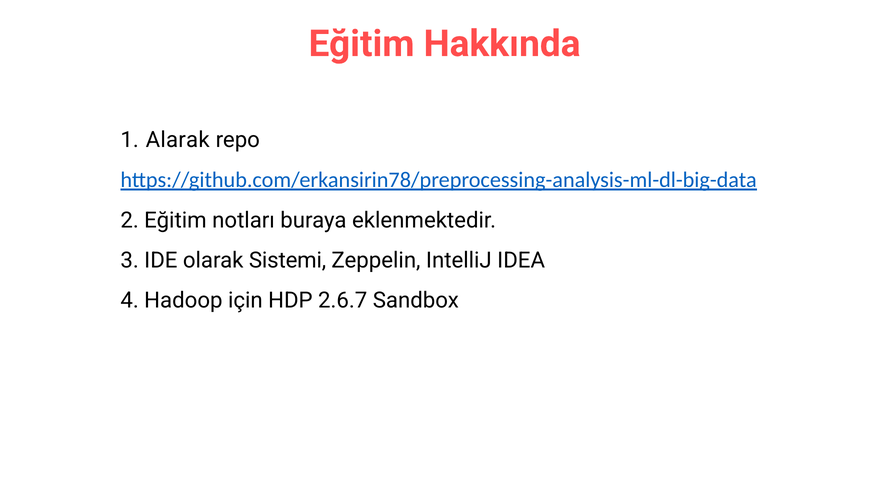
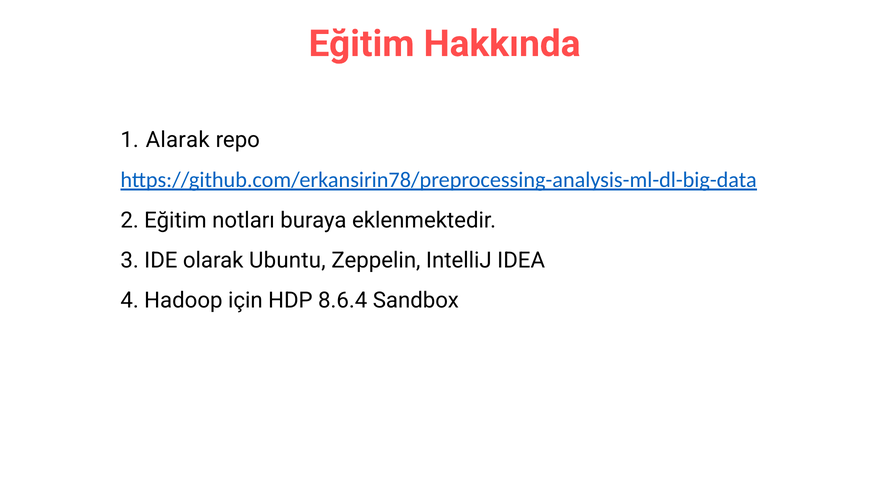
Sistemi: Sistemi -> Ubuntu (287, 260)
2.6.7: 2.6.7 -> 8.6.4 (343, 300)
